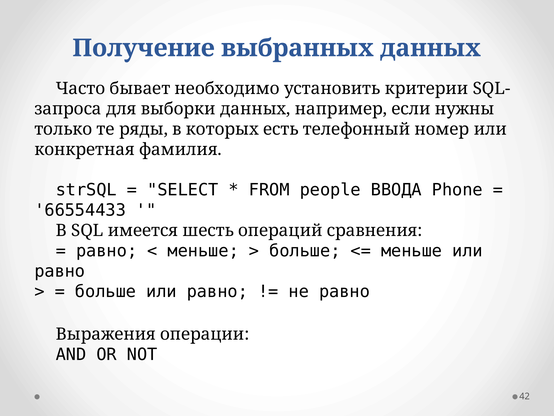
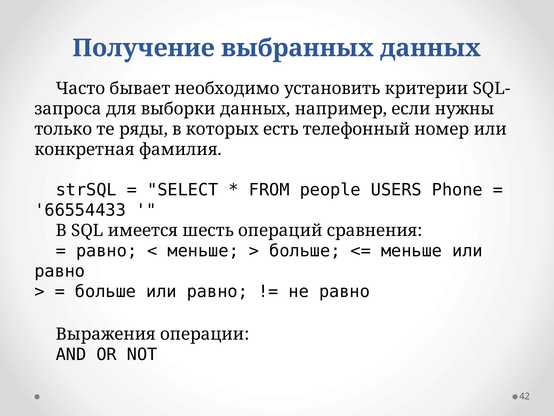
ВВОДА: ВВОДА -> USERS (396, 190)
